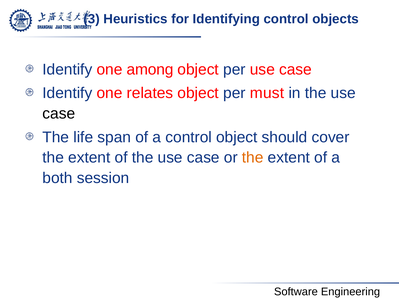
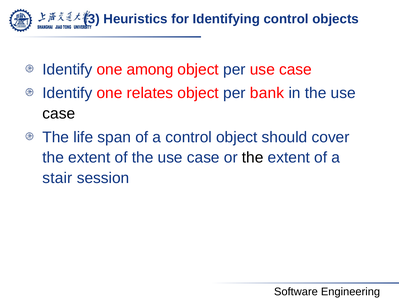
must: must -> bank (267, 93)
the colour: orange -> black (253, 158)
both: both -> stair (57, 178)
